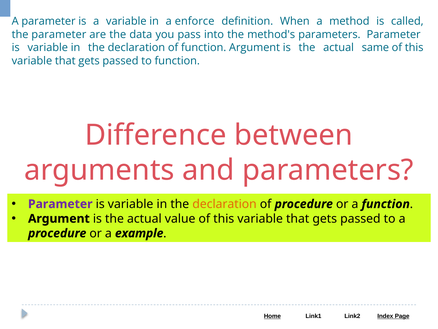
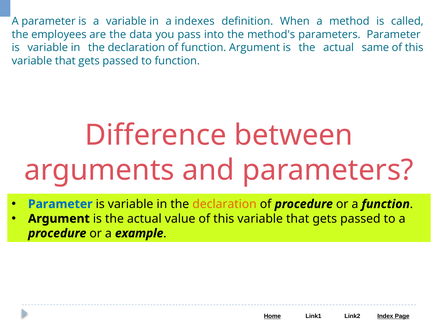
enforce: enforce -> indexes (195, 21)
the parameter: parameter -> employees (59, 34)
Parameter colour: purple -> blue (60, 204)
